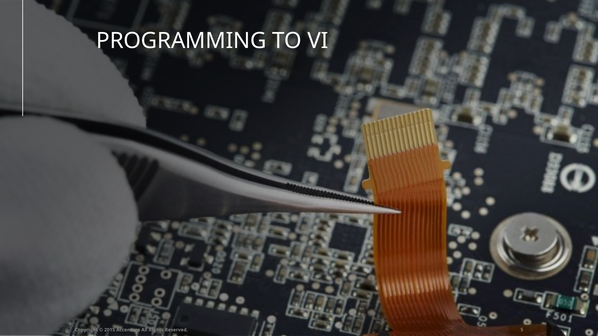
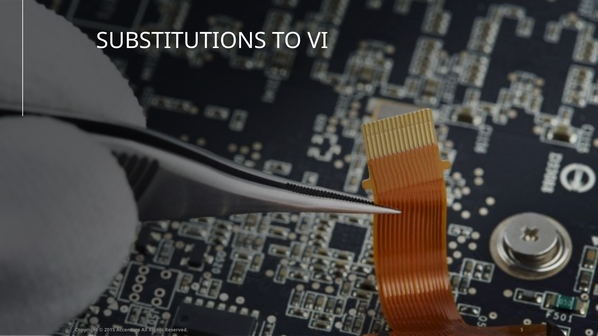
PROGRAMMING: PROGRAMMING -> SUBSTITUTIONS (181, 41)
